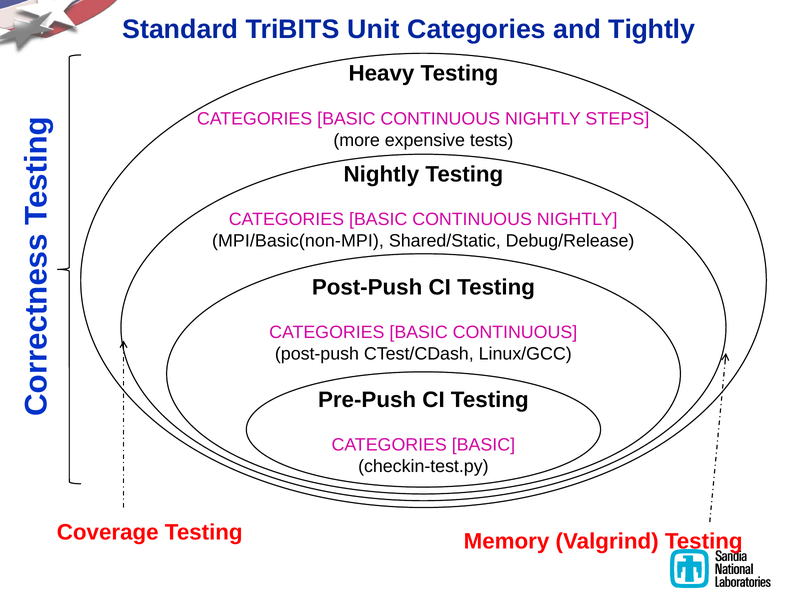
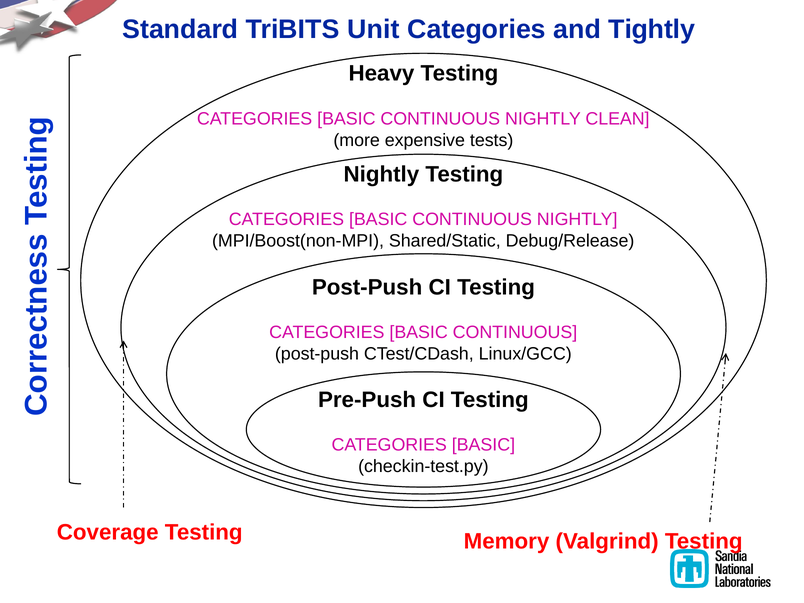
STEPS: STEPS -> CLEAN (617, 119)
MPI/Basic(non-MPI: MPI/Basic(non-MPI -> MPI/Boost(non-MPI (298, 241)
